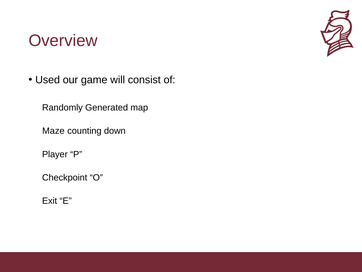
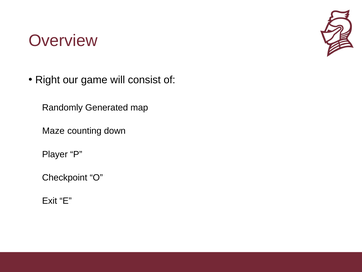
Used: Used -> Right (48, 80)
